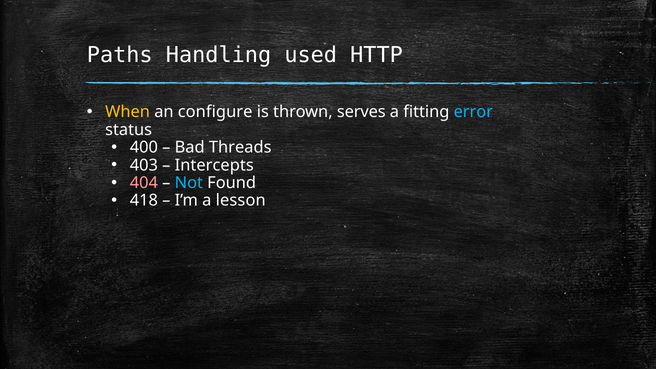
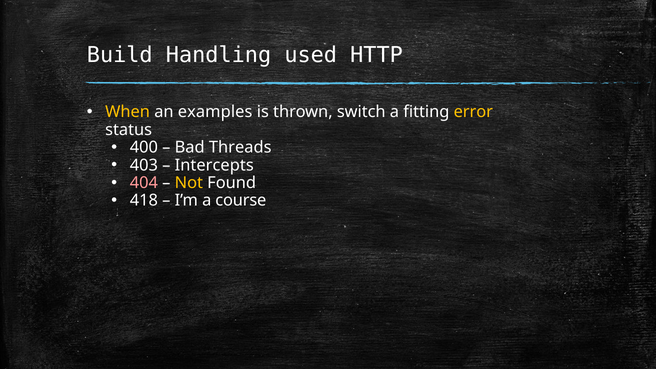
Paths: Paths -> Build (120, 55)
configure: configure -> examples (215, 112)
serves: serves -> switch (361, 112)
error colour: light blue -> yellow (473, 112)
Not colour: light blue -> yellow (189, 183)
lesson: lesson -> course (241, 201)
